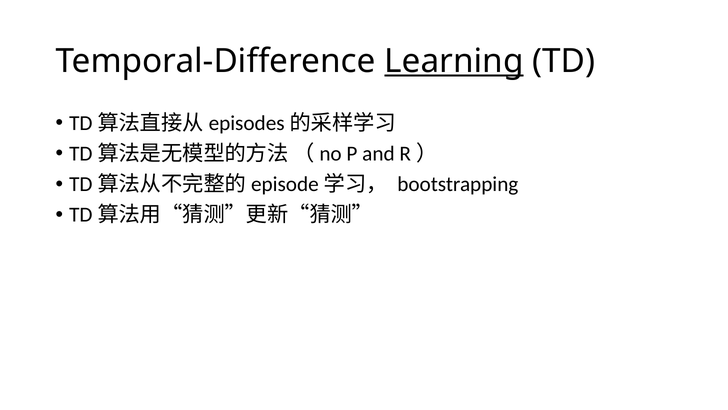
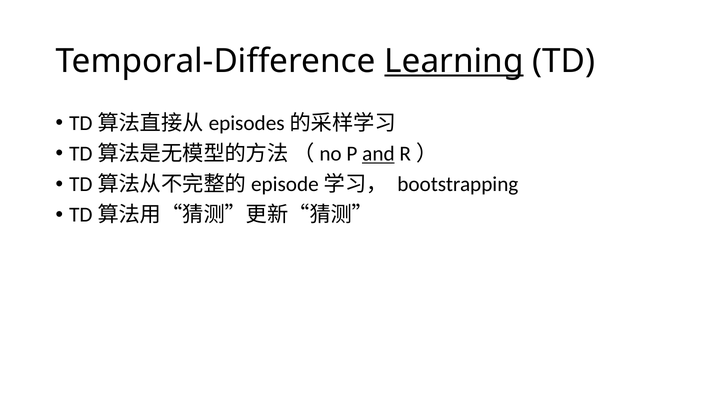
and underline: none -> present (378, 154)
